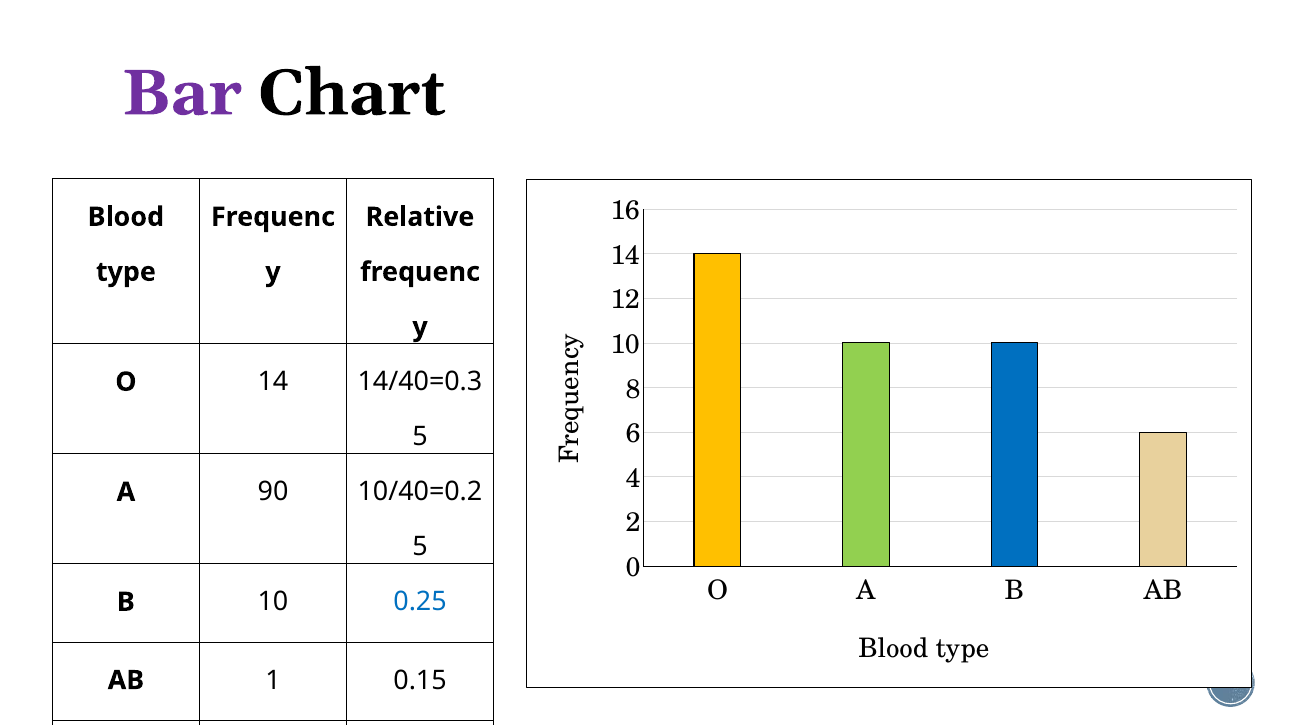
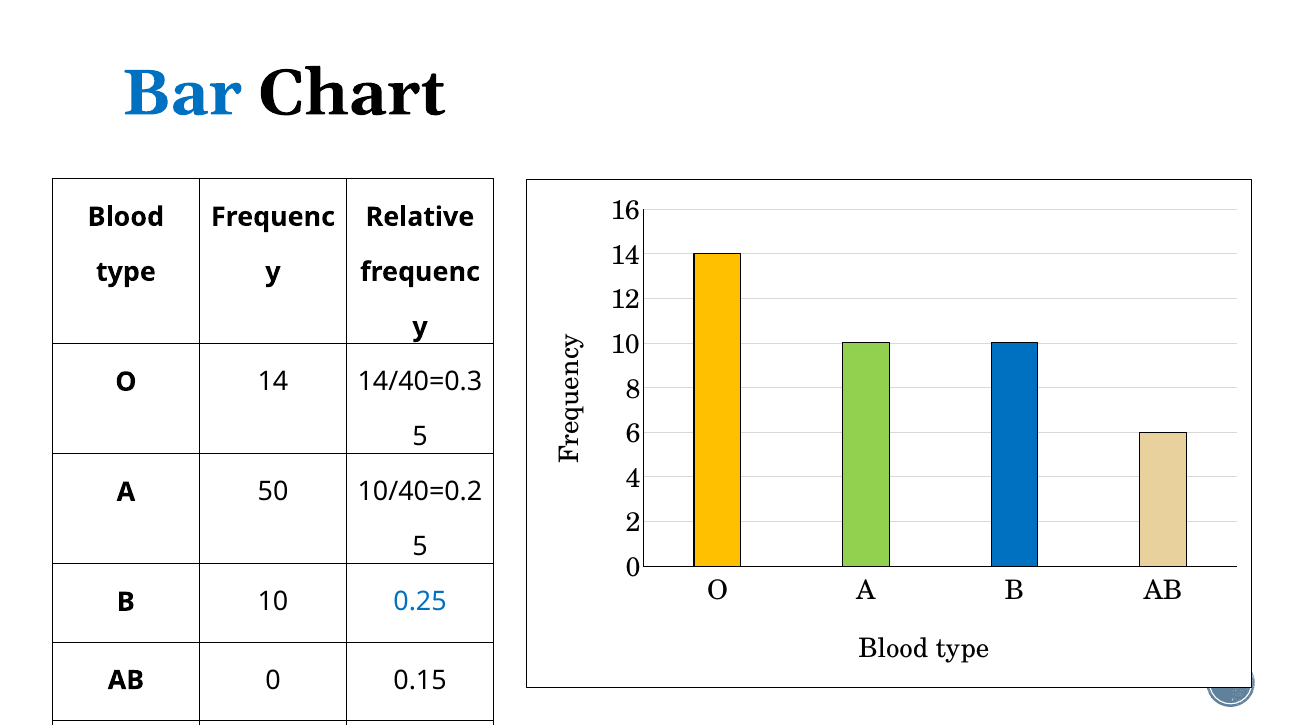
Bar colour: purple -> blue (182, 93)
90: 90 -> 50 (273, 492)
1: 1 -> 0 (273, 681)
